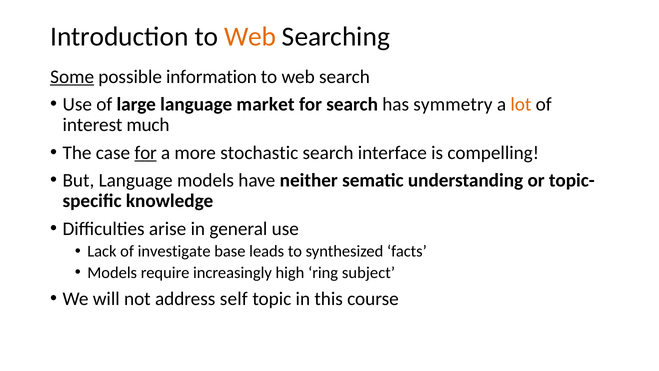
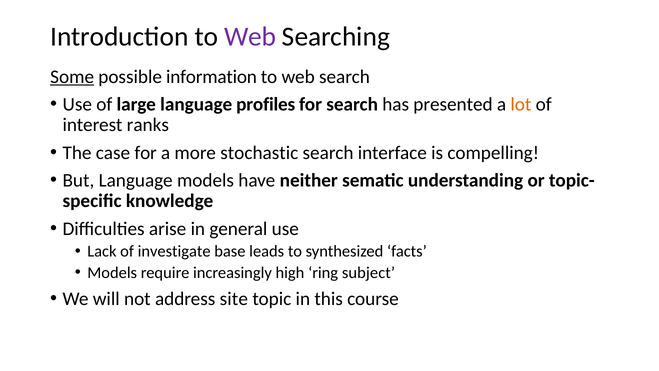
Web colour: orange -> purple (250, 37)
market: market -> profiles (266, 104)
symmetry: symmetry -> presented (453, 104)
much: much -> ranks (148, 125)
for underline: present -> none (146, 153)
self: self -> site (234, 298)
